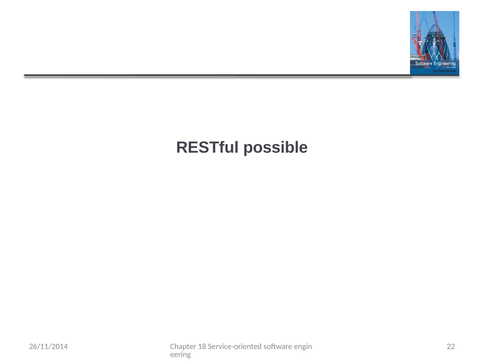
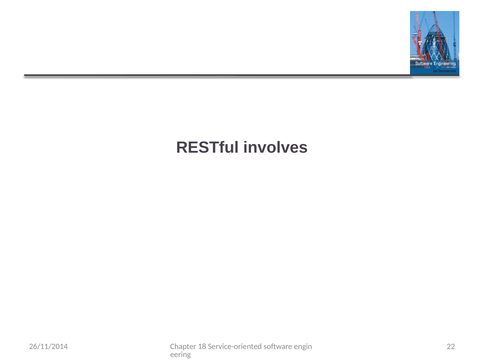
possible: possible -> involves (275, 147)
